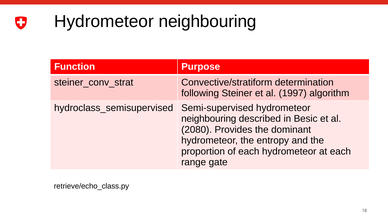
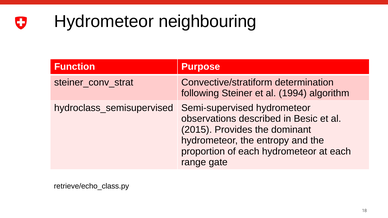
1997: 1997 -> 1994 (293, 93)
neighbouring: neighbouring -> observations (209, 119)
2080: 2080 -> 2015 (197, 130)
